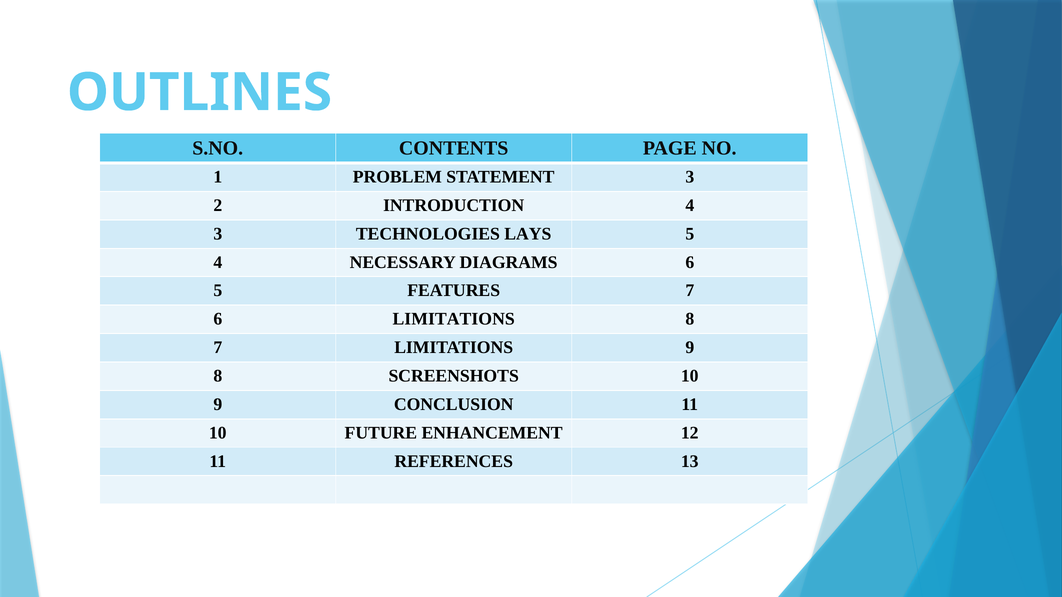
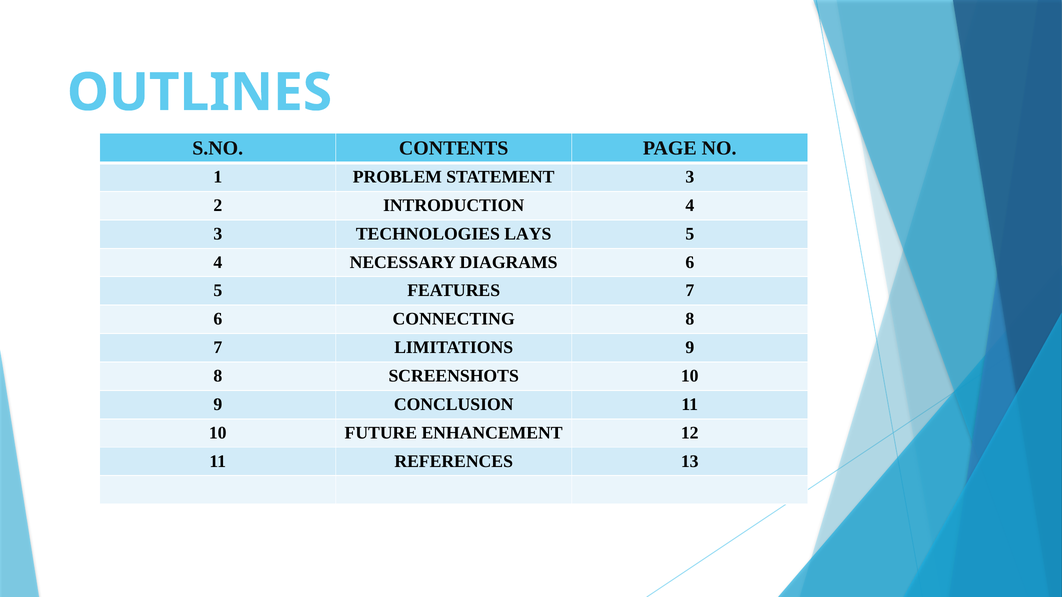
6 LIMITATIONS: LIMITATIONS -> CONNECTING (454, 319)
